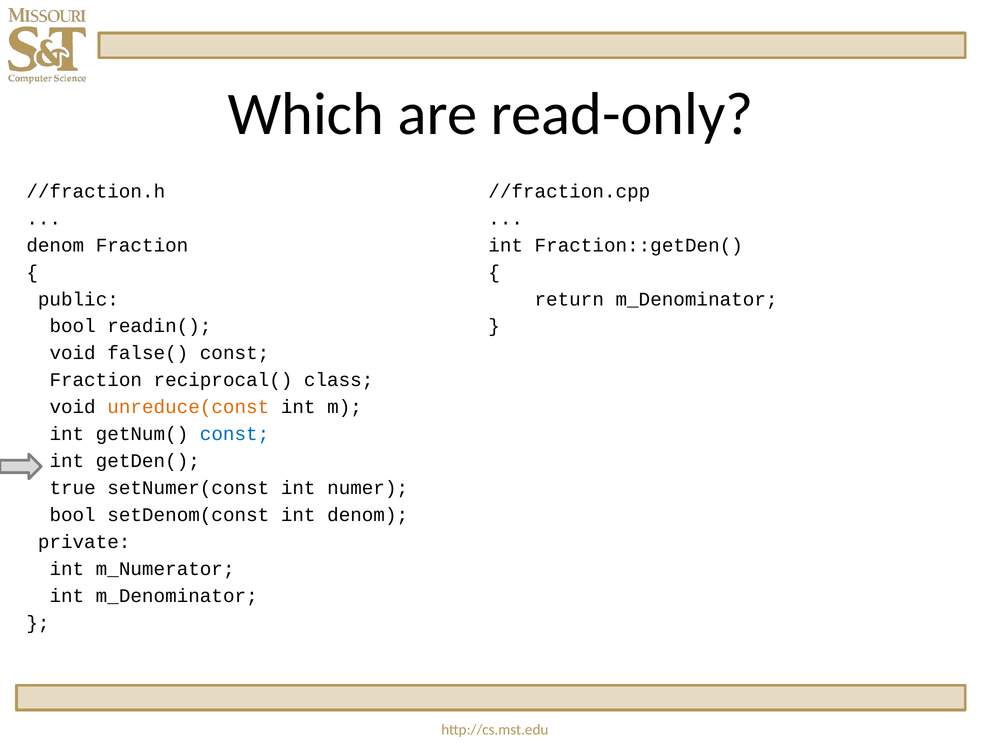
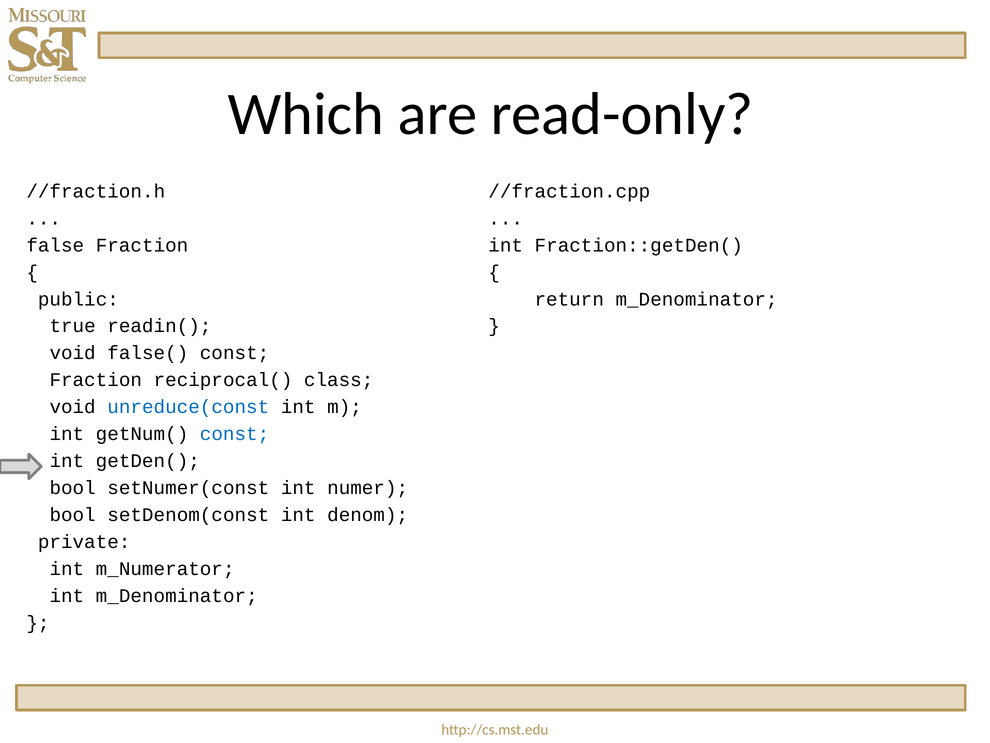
denom: denom -> false (55, 245)
bool: bool -> true (73, 326)
unreduce(const colour: orange -> blue (188, 407)
true: true -> bool (73, 488)
